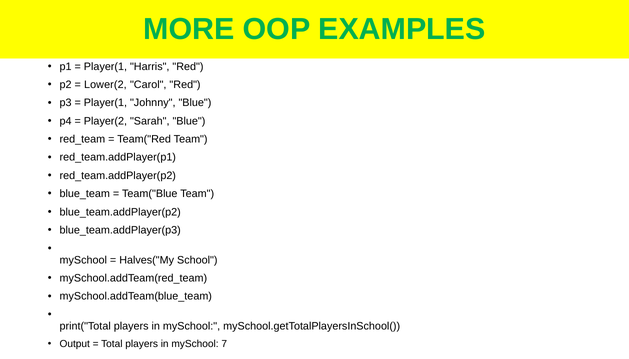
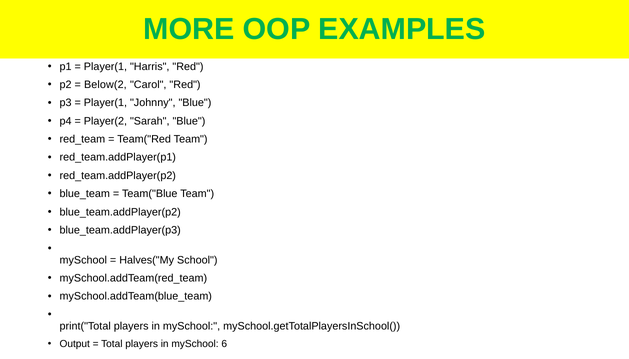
Lower(2: Lower(2 -> Below(2 (105, 85)
7: 7 -> 6 (224, 344)
